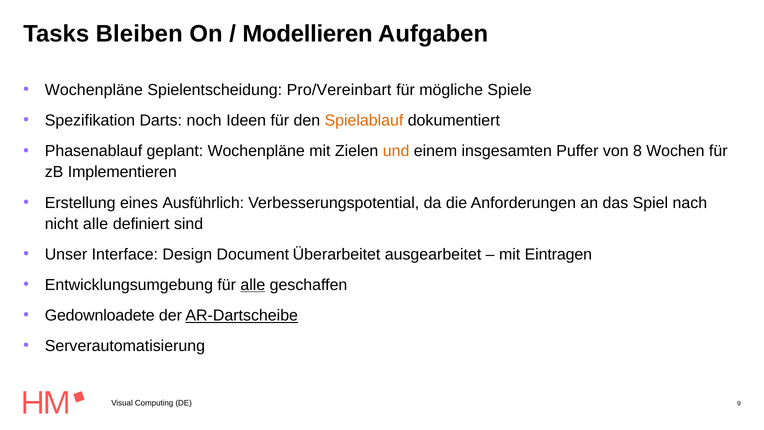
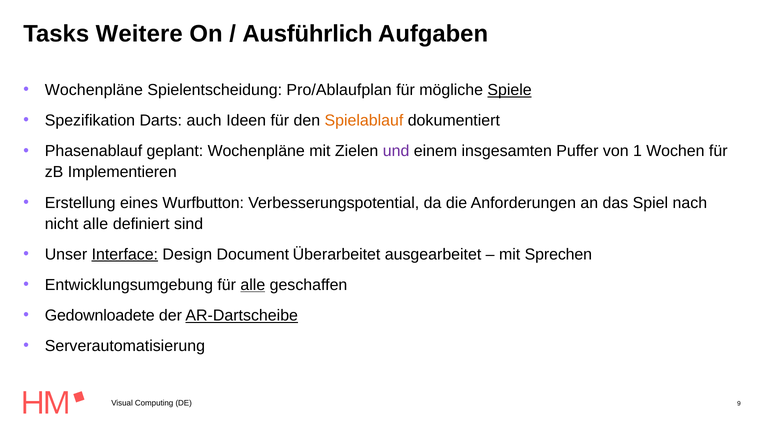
Bleiben: Bleiben -> Weitere (139, 34)
Modellieren: Modellieren -> Ausführlich (308, 34)
Pro/Vereinbart: Pro/Vereinbart -> Pro/Ablaufplan (339, 90)
Spiele underline: none -> present (510, 90)
noch: noch -> auch (204, 121)
und colour: orange -> purple (396, 151)
8: 8 -> 1 (638, 151)
Ausführlich: Ausführlich -> Wurfbutton (203, 203)
Interface underline: none -> present (125, 254)
Eintragen: Eintragen -> Sprechen (558, 254)
